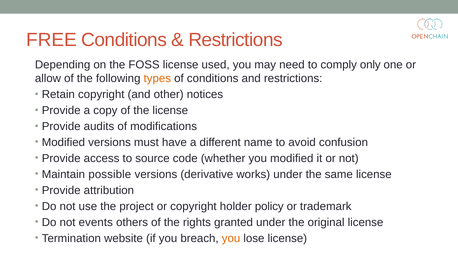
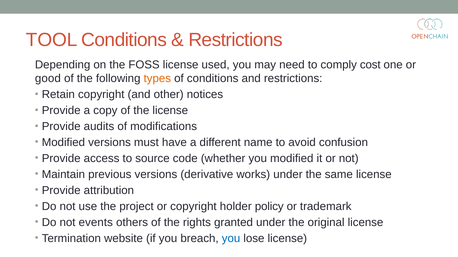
FREE: FREE -> TOOL (52, 40)
only: only -> cost (370, 65)
allow: allow -> good (48, 79)
possible: possible -> previous (110, 175)
you colour: orange -> blue (231, 239)
